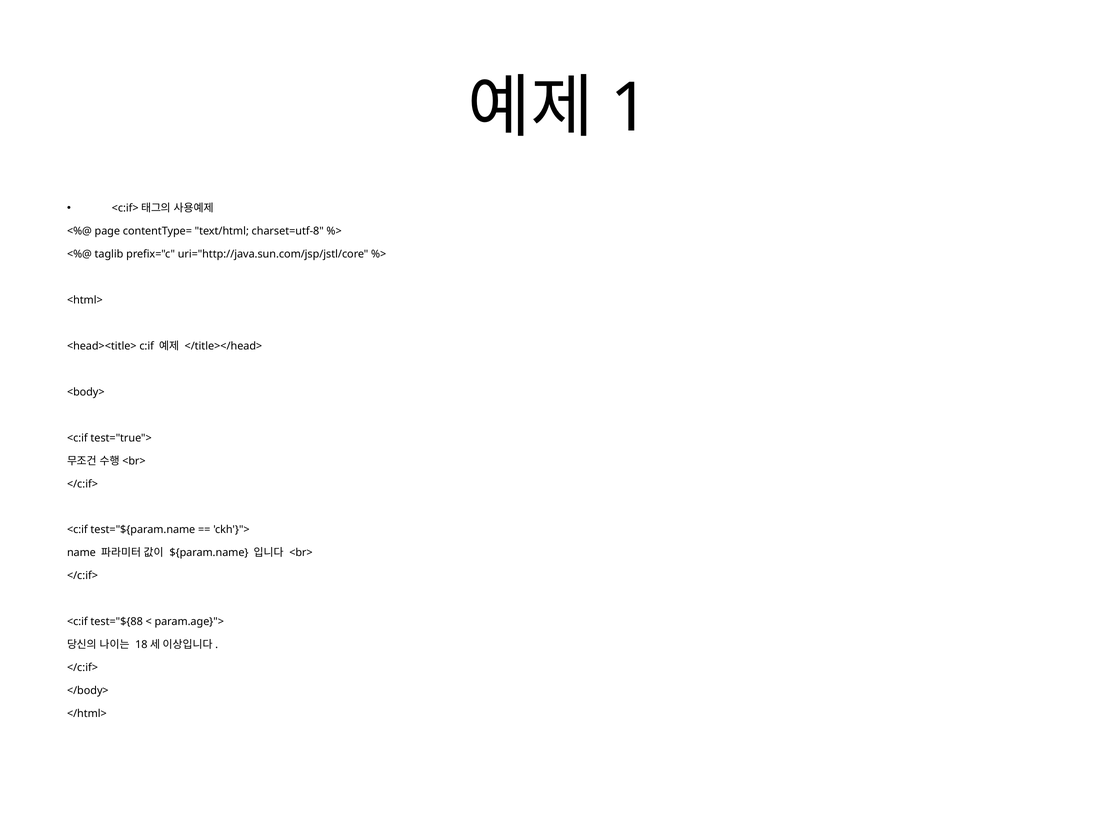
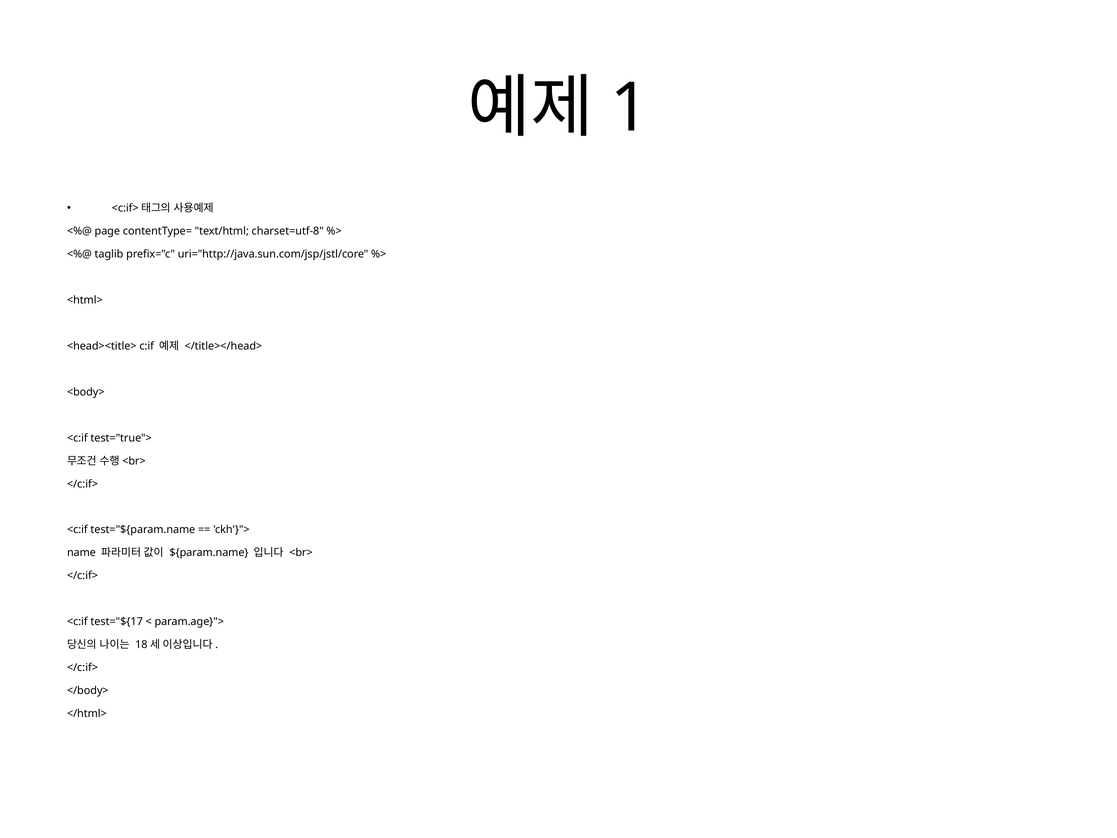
test="${88: test="${88 -> test="${17 (117, 622)
